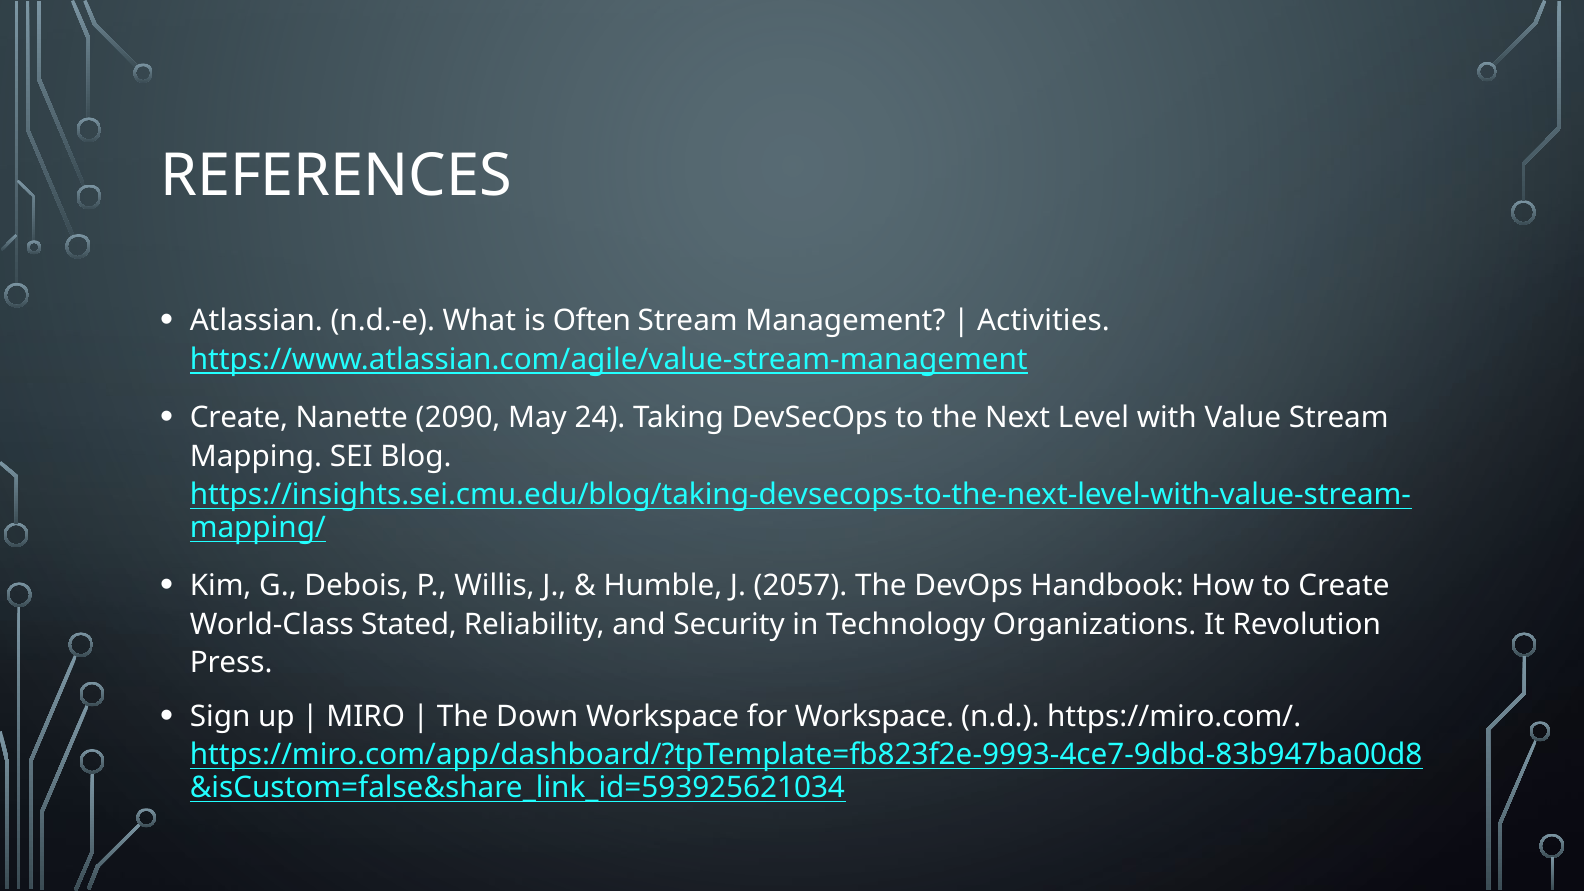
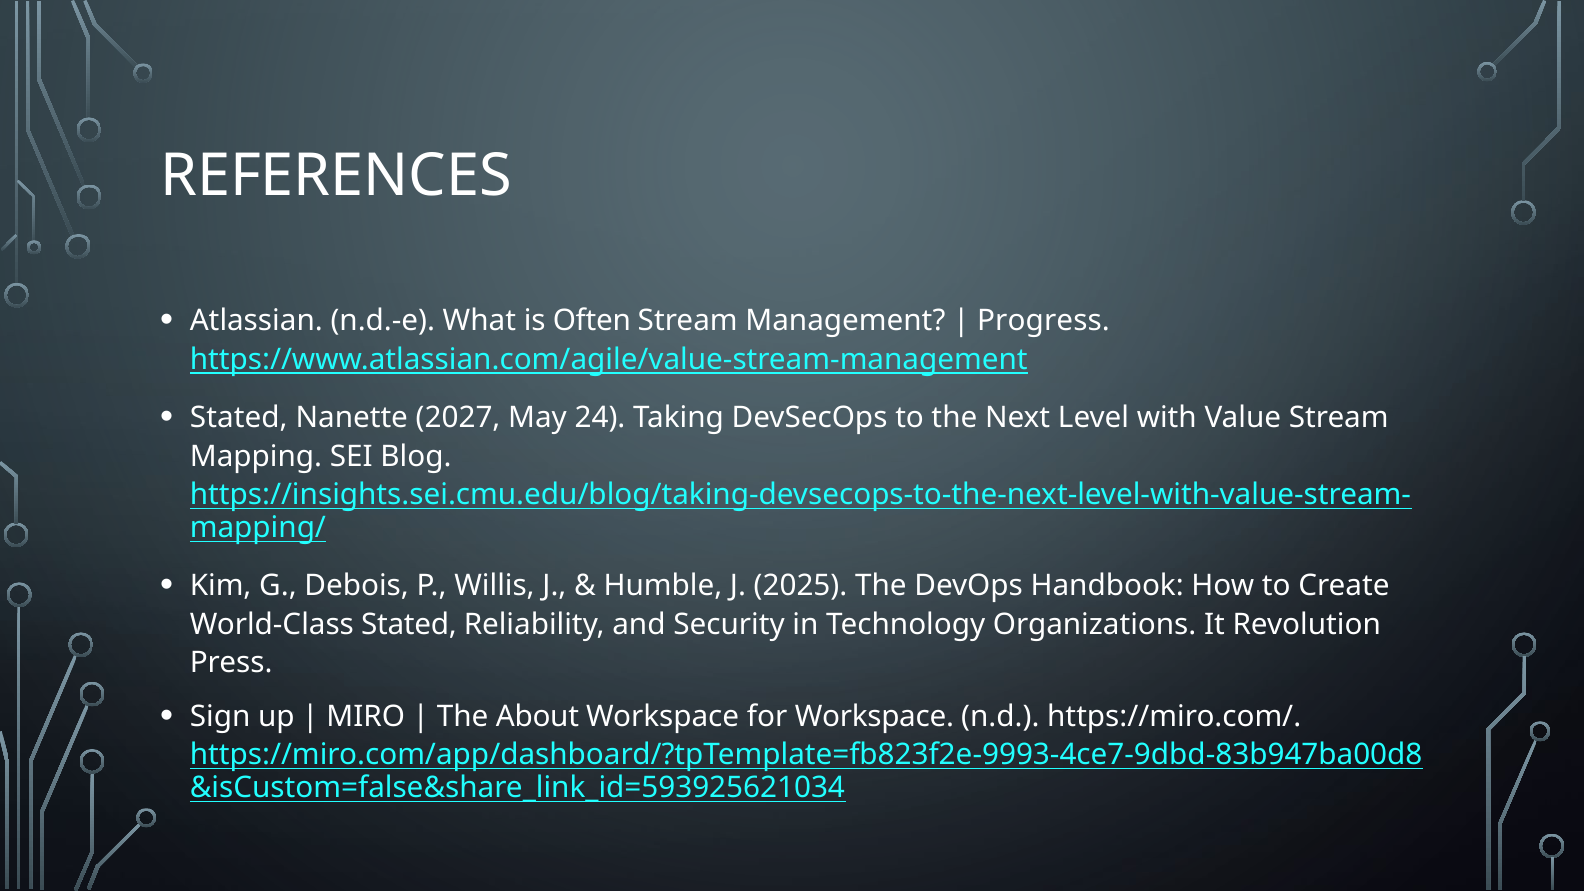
Activities: Activities -> Progress (1044, 321)
Create: Create -> Stated (239, 418)
2090: 2090 -> 2027 (458, 418)
2057: 2057 -> 2025 (801, 586)
Down: Down -> About (537, 716)
